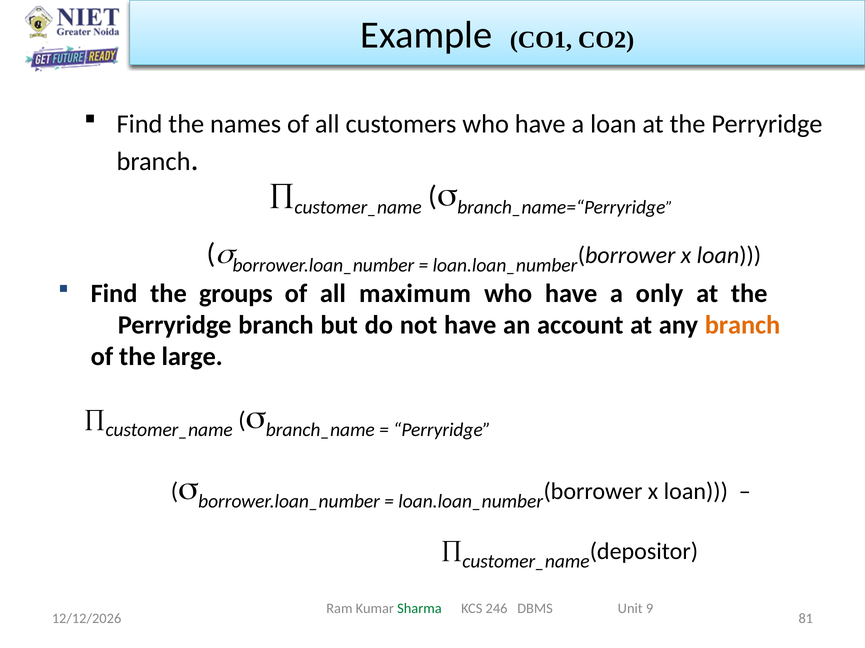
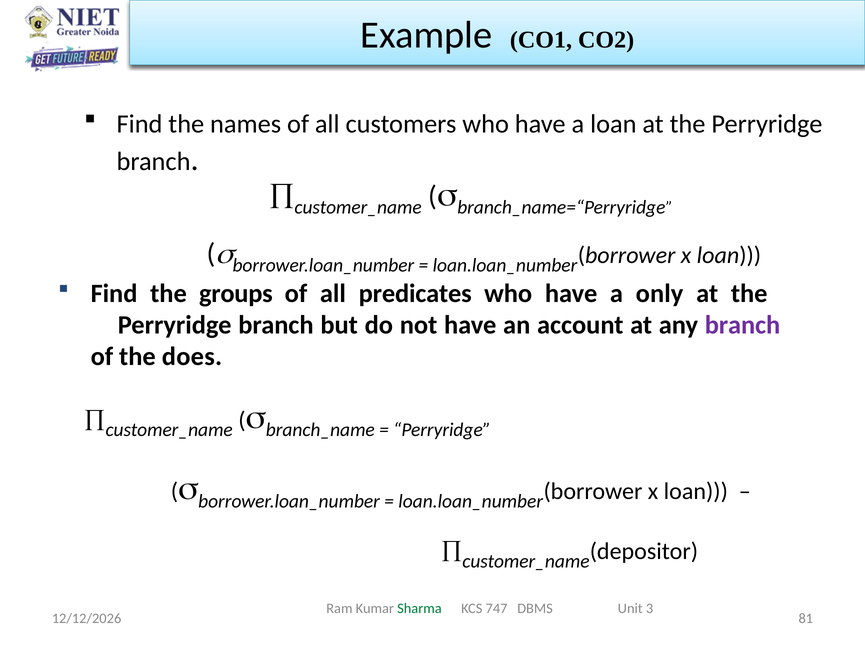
maximum: maximum -> predicates (415, 294)
branch colour: orange -> purple (742, 325)
large: large -> does (192, 357)
246: 246 -> 747 (497, 609)
9: 9 -> 3 (650, 609)
